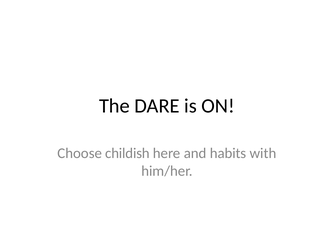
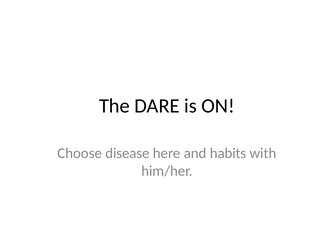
childish: childish -> disease (127, 154)
